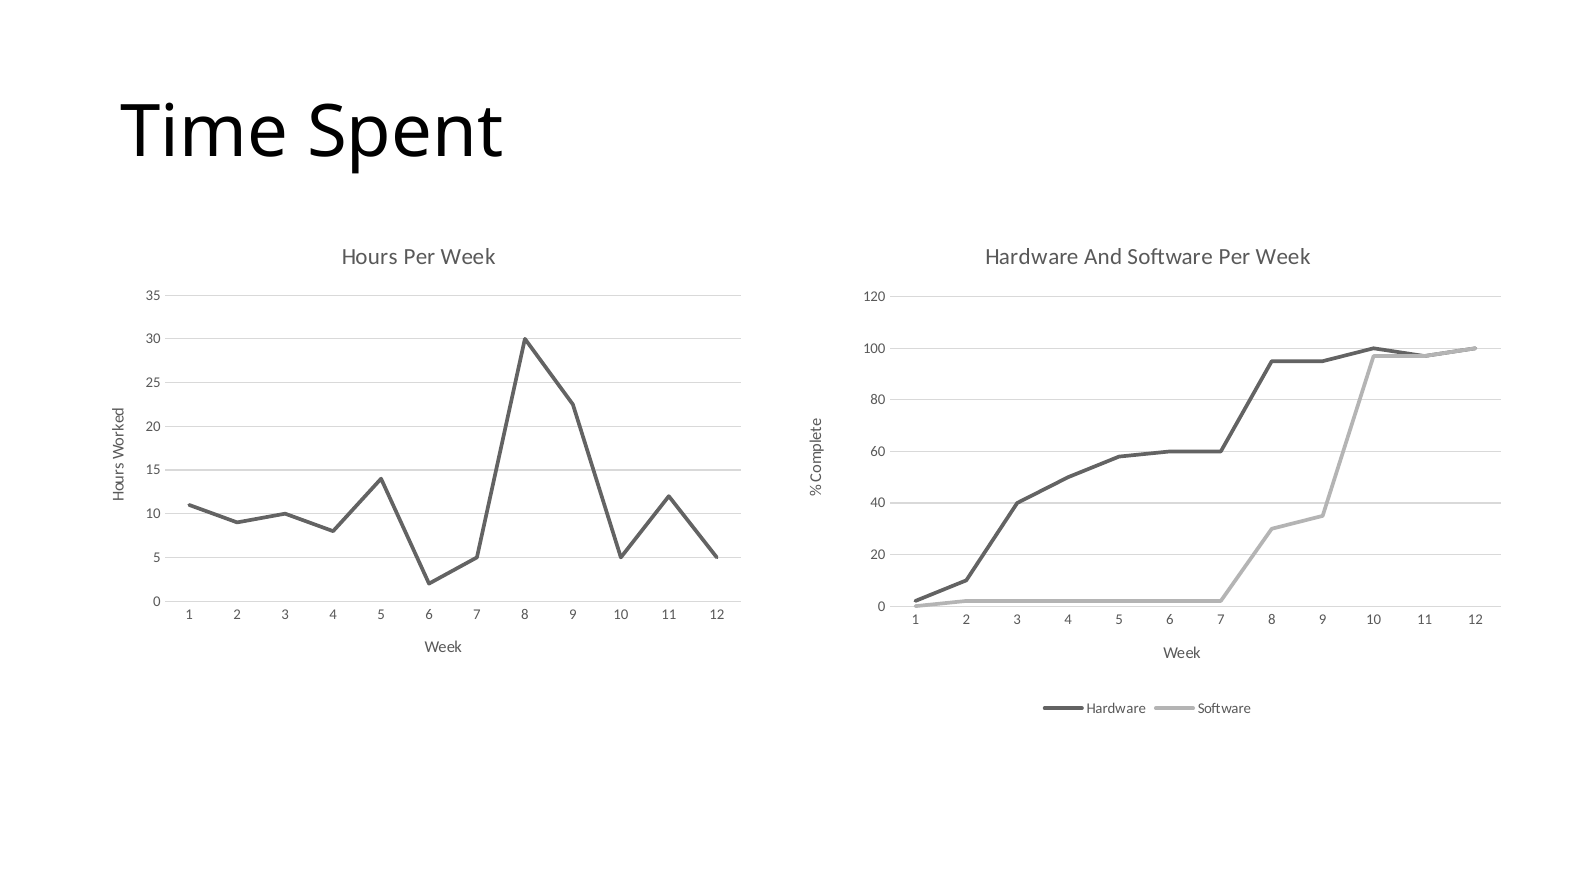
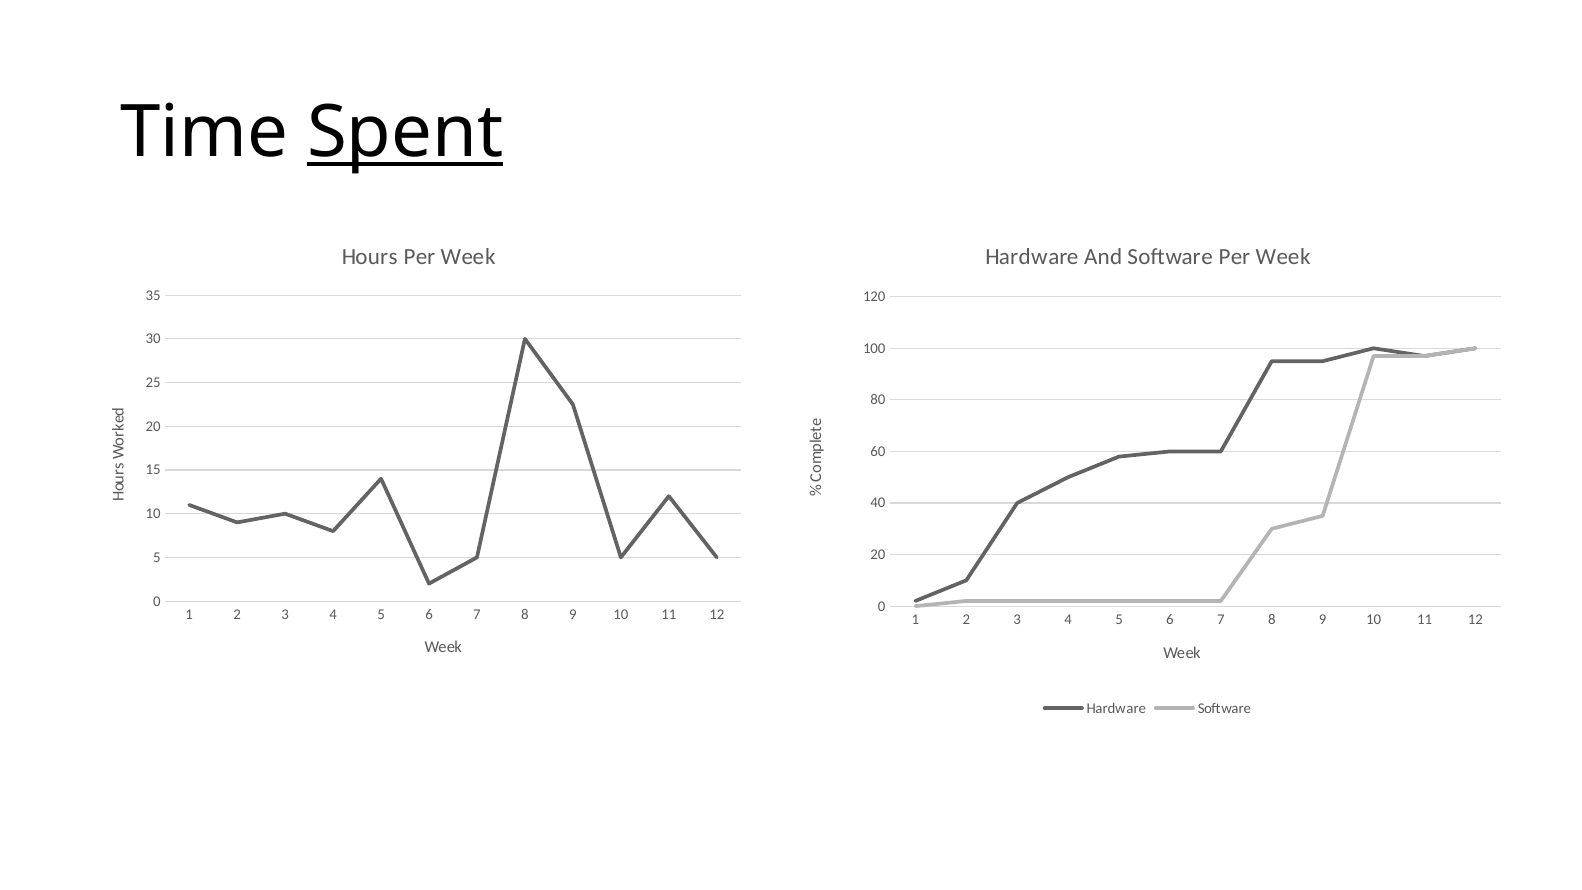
Spent underline: none -> present (405, 133)
